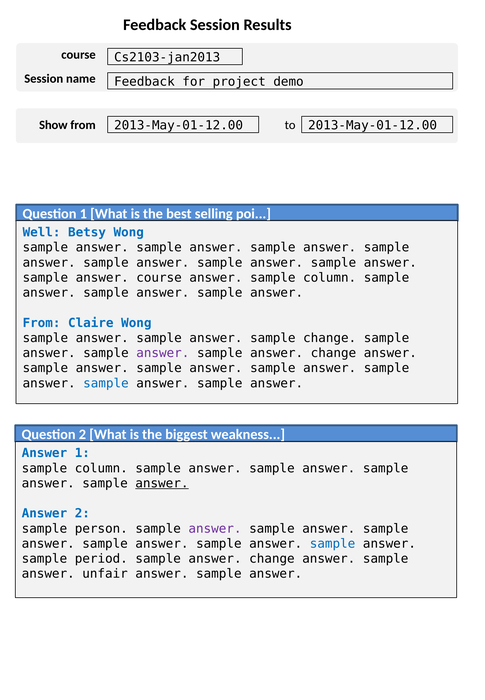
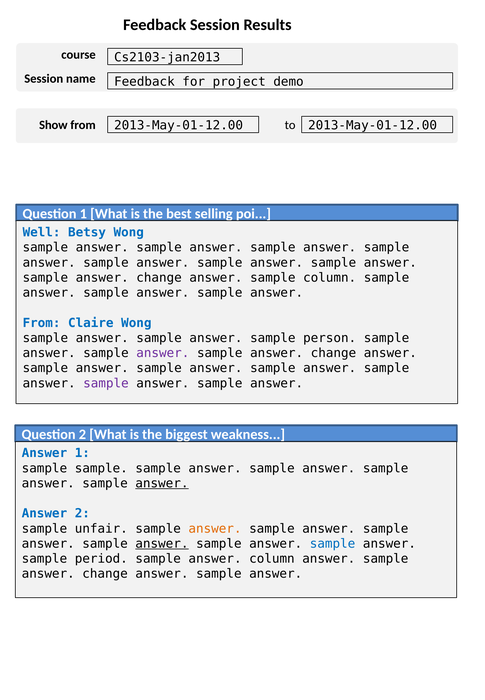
course: course -> change (159, 278)
sample change: change -> person (330, 338)
sample colour: blue -> purple (106, 384)
column: column -> sample (101, 469)
person: person -> unfair (101, 529)
answer colour: purple -> orange (215, 529)
answer underline: none -> present (162, 544)
change: change -> column (272, 559)
unfair: unfair -> change (105, 574)
